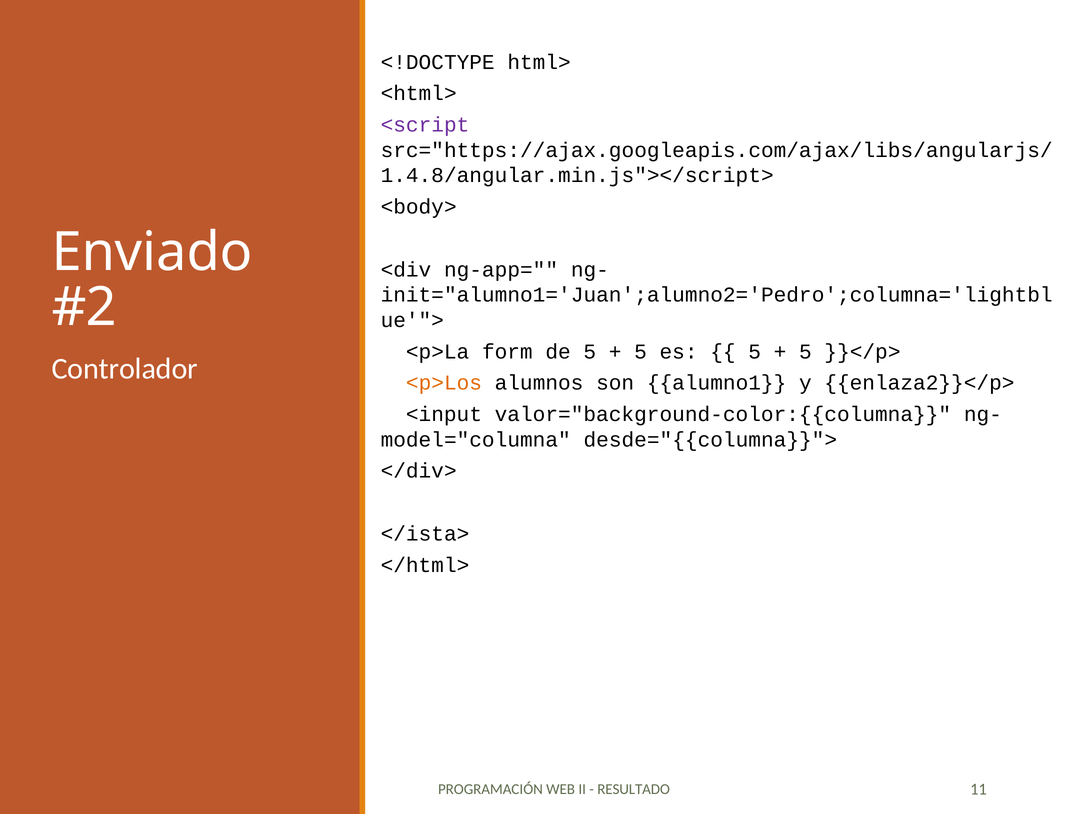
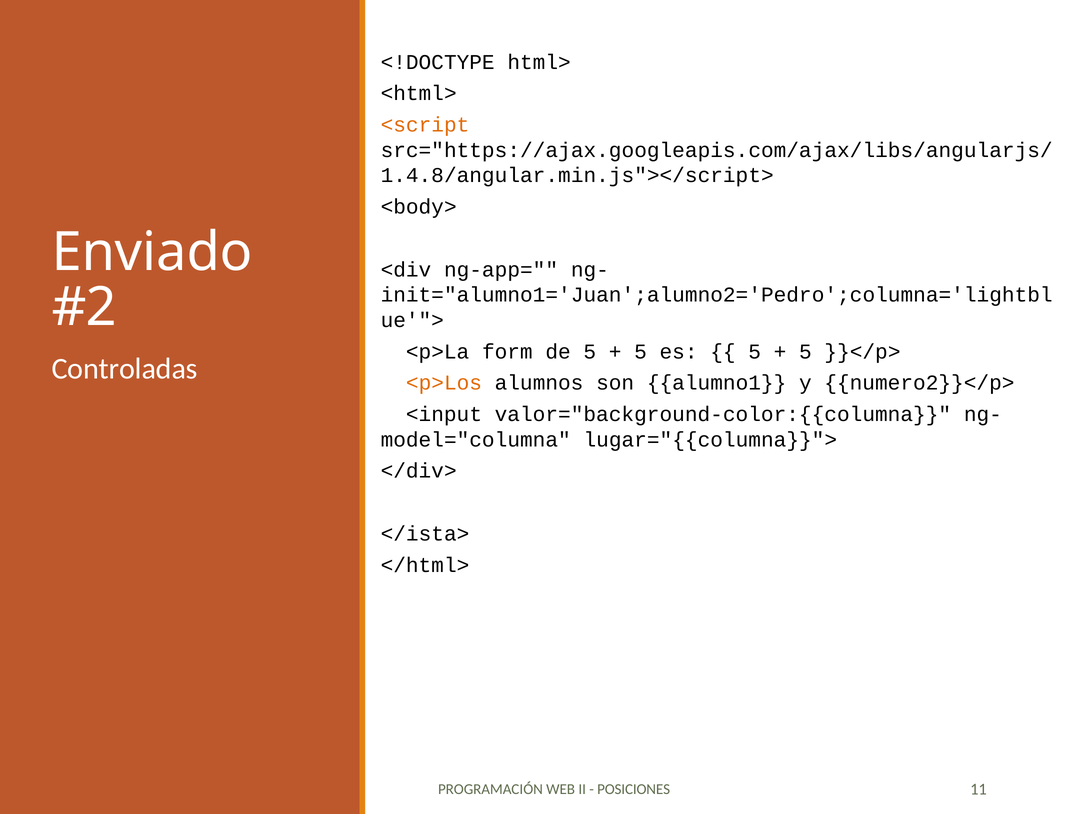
<script colour: purple -> orange (425, 125)
Controlador: Controlador -> Controladas (125, 369)
enlaza2}}</p>: enlaza2}}</p> -> numero2}}</p> (919, 383)
desde="{{columna}}">: desde="{{columna}}"> -> lugar="{{columna}}"> (710, 440)
RESULTADO: RESULTADO -> POSICIONES (634, 789)
